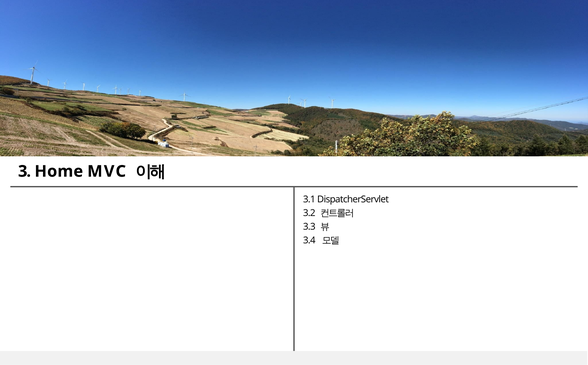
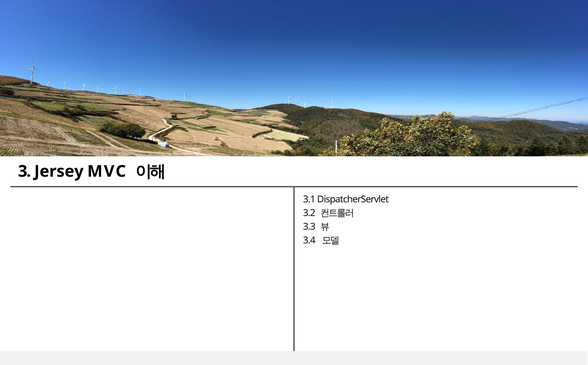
Home: Home -> Jersey (59, 171)
